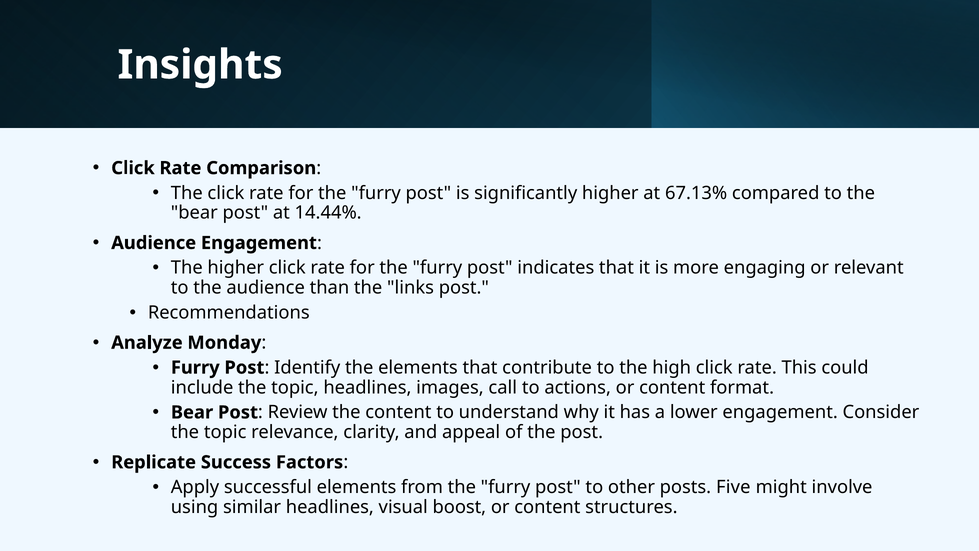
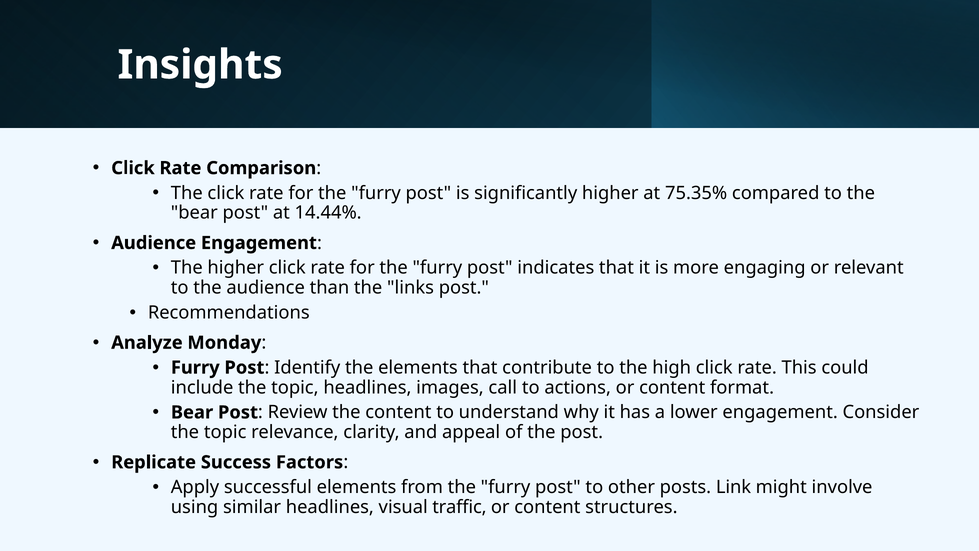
67.13%: 67.13% -> 75.35% (696, 193)
Five: Five -> Link (734, 487)
boost: boost -> traffic (459, 507)
